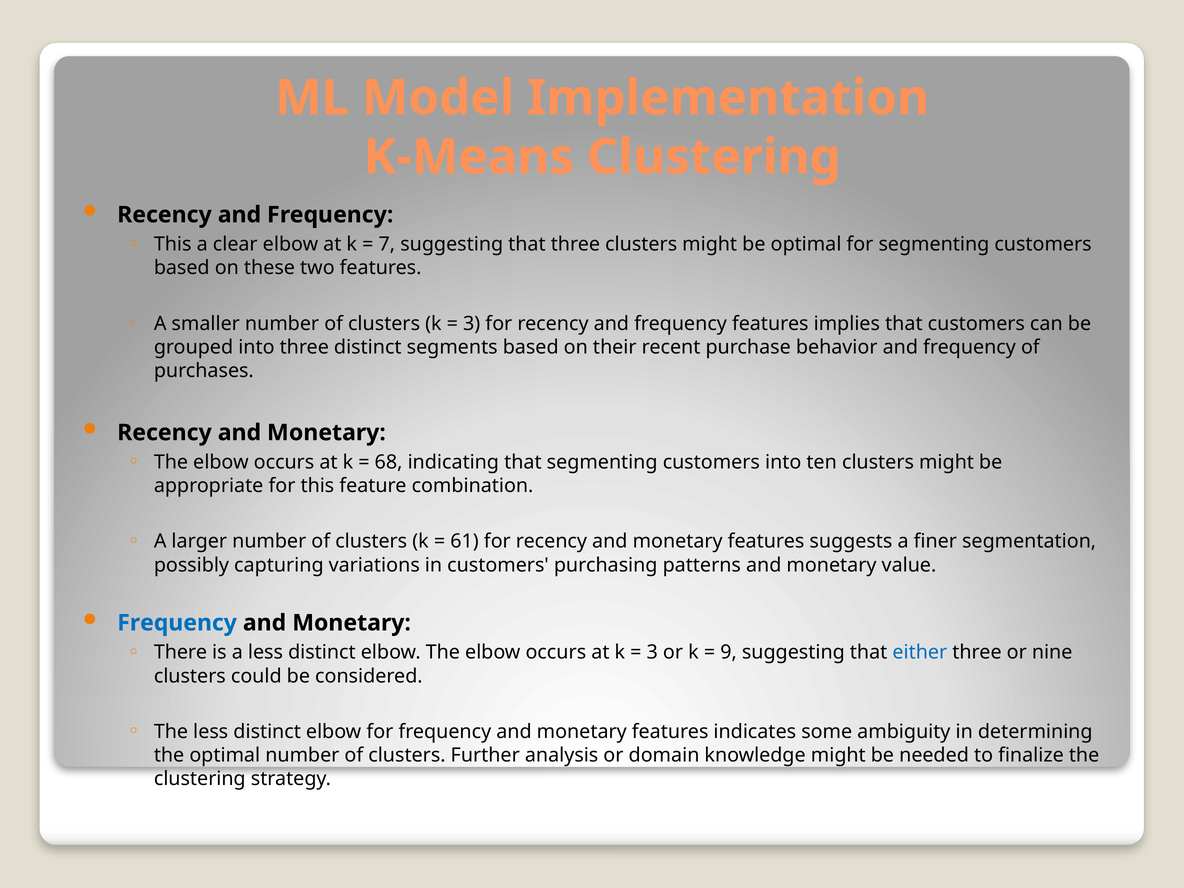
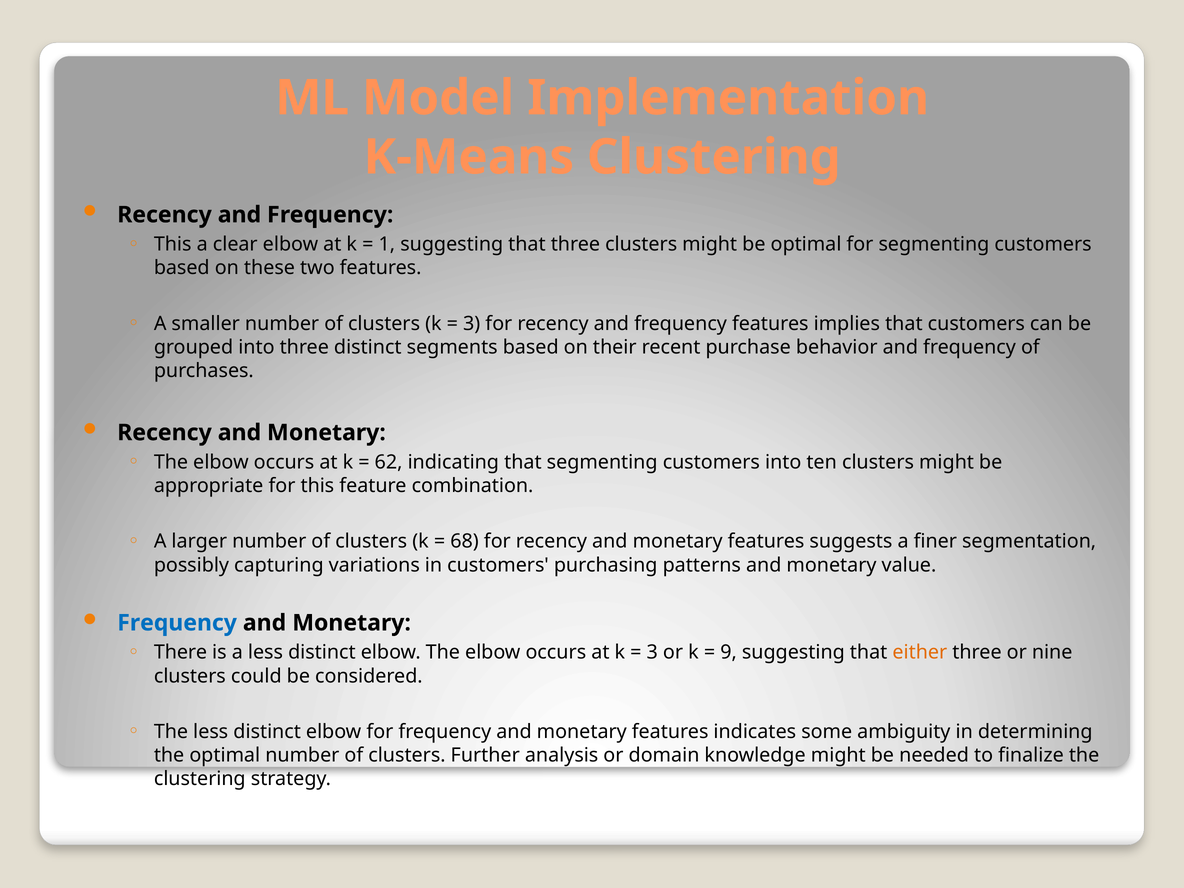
7: 7 -> 1 (387, 244)
68: 68 -> 62 (389, 462)
61: 61 -> 68 (465, 541)
either colour: blue -> orange (920, 652)
